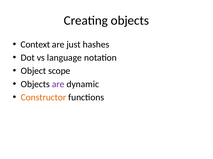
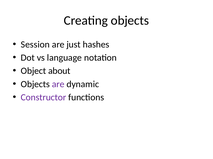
Context: Context -> Session (35, 45)
scope: scope -> about (59, 71)
Constructor colour: orange -> purple (43, 98)
